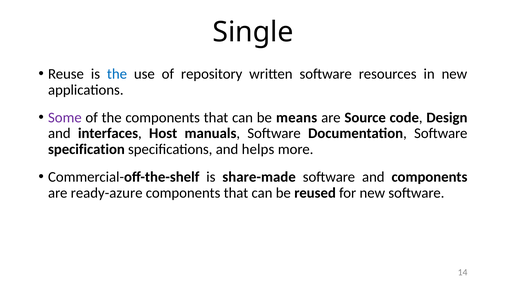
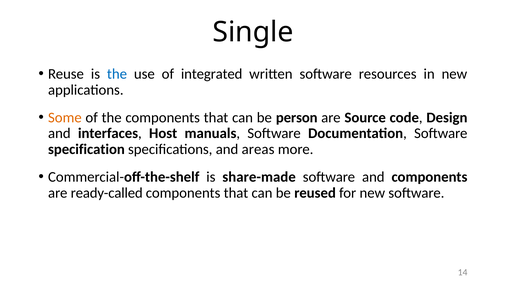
repository: repository -> integrated (212, 74)
Some colour: purple -> orange (65, 117)
means: means -> person (297, 117)
helps: helps -> areas (258, 149)
ready-azure: ready-azure -> ready-called (107, 193)
